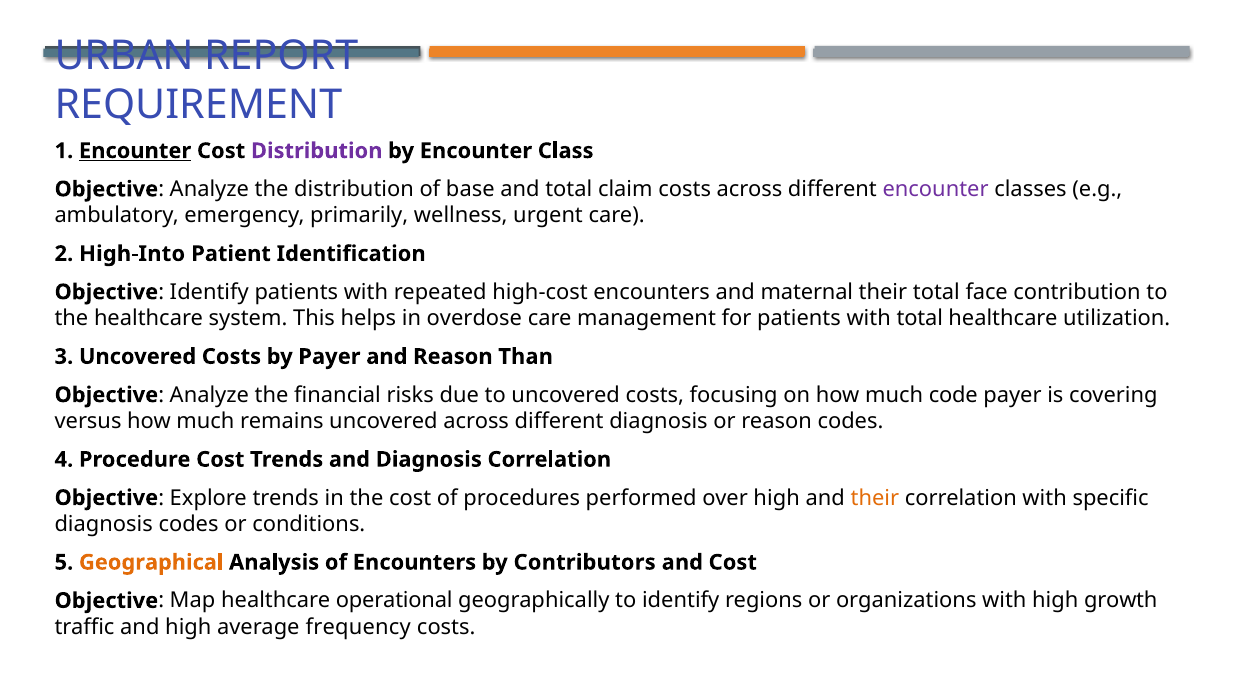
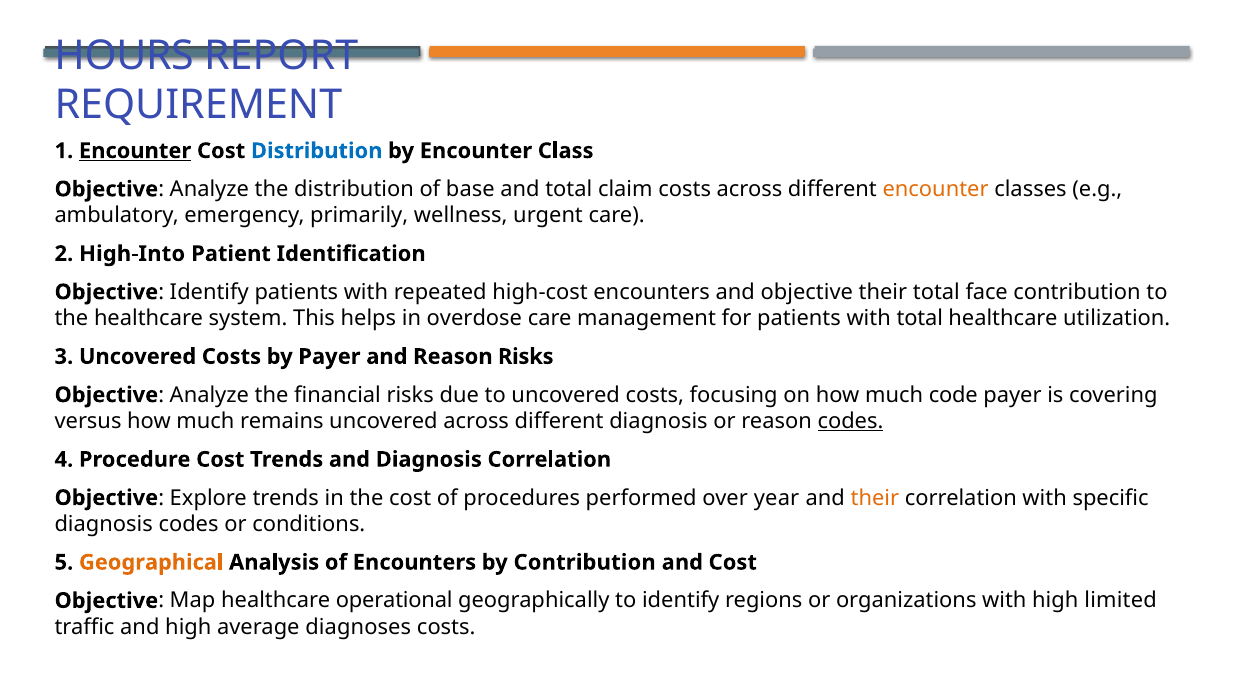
URBAN: URBAN -> HOURS (124, 56)
Distribution colour: purple -> blue (317, 151)
encounter colour: purple -> orange (936, 189)
and maternal: maternal -> objective (807, 292)
Reason Than: Than -> Risks (526, 357)
codes underline: none -> present (850, 422)
over high: high -> year (777, 498)
by Contributors: Contributors -> Contribution (585, 563)
growth: growth -> limited (1121, 601)
frequency: frequency -> diagnoses (358, 628)
